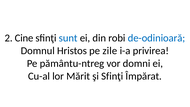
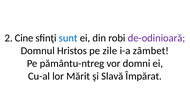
de-odinioară colour: blue -> purple (156, 38)
privirea: privirea -> zâmbet (151, 51)
şi Sfinţi: Sfinţi -> Slavă (112, 76)
